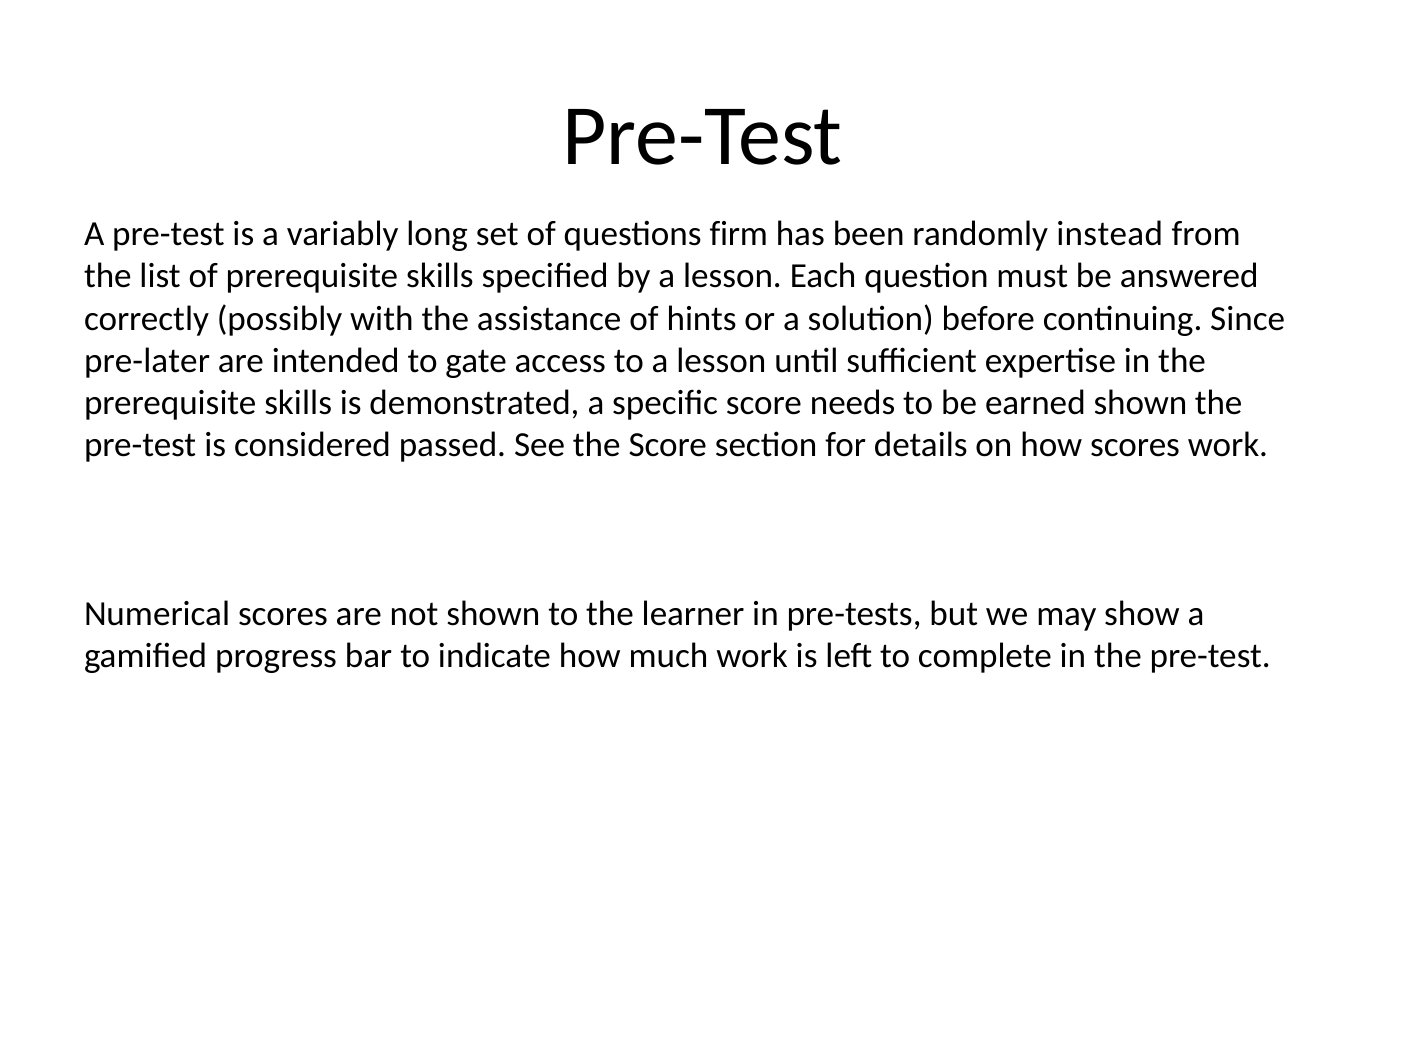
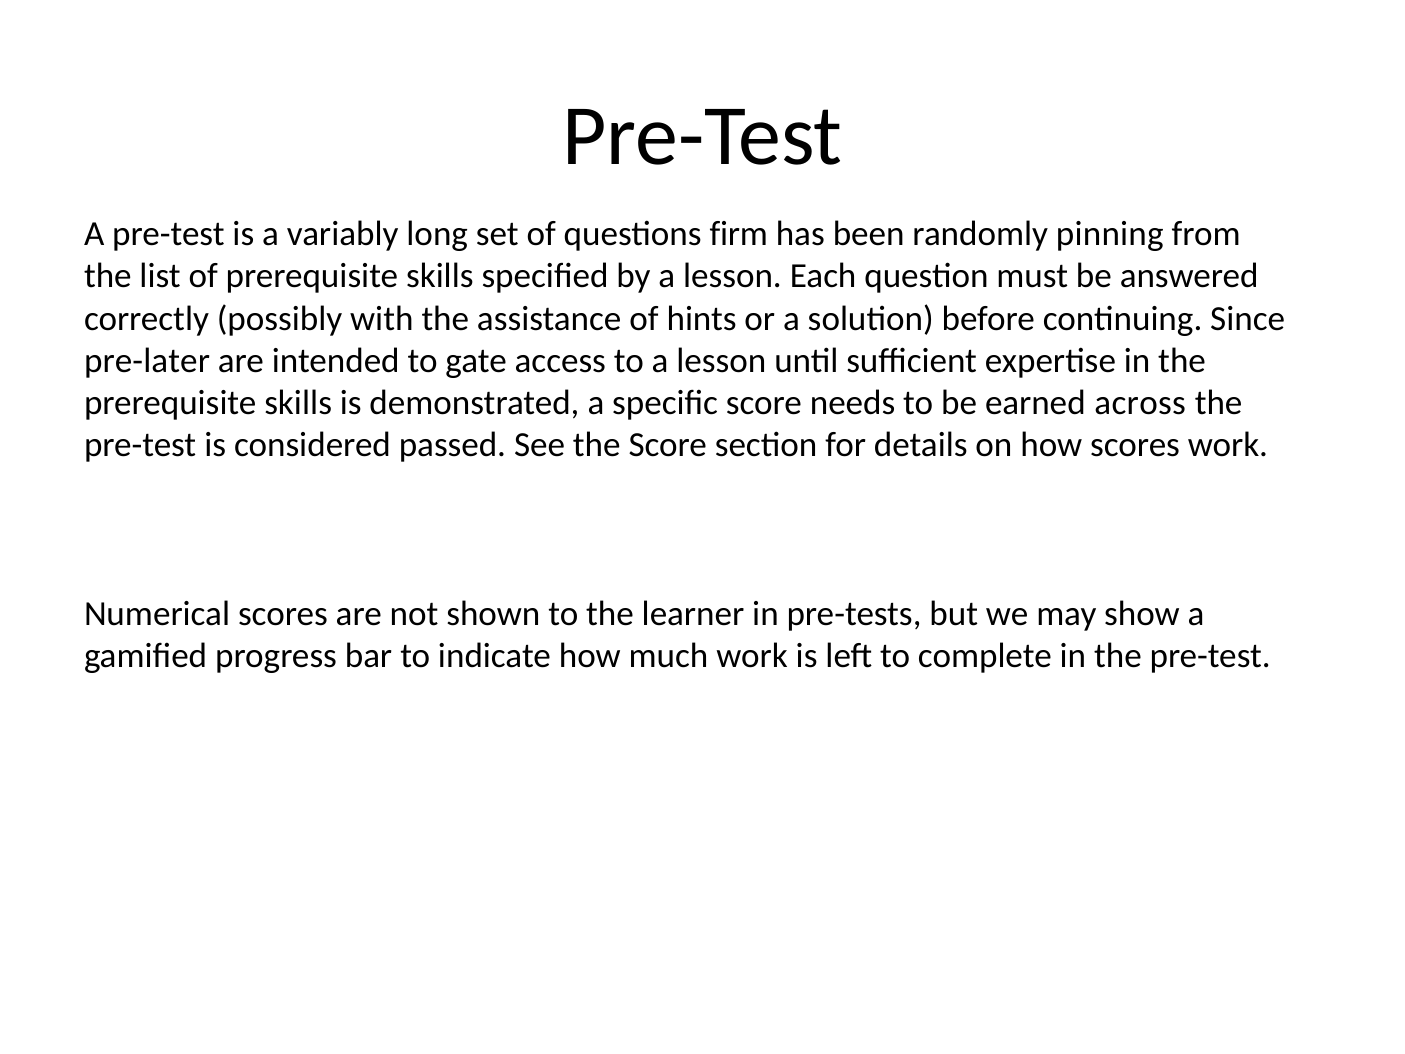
instead: instead -> pinning (1110, 234)
earned shown: shown -> across (1140, 403)
